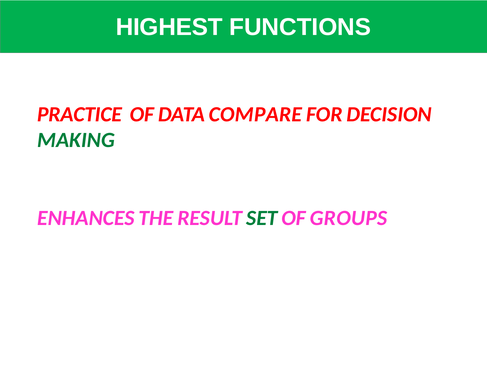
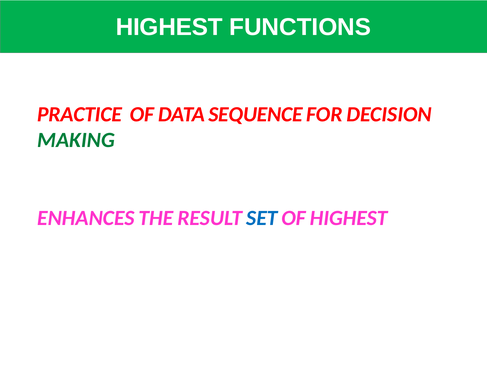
COMPARE: COMPARE -> SEQUENCE (256, 114)
SET colour: green -> blue (262, 218)
OF GROUPS: GROUPS -> HIGHEST (349, 218)
